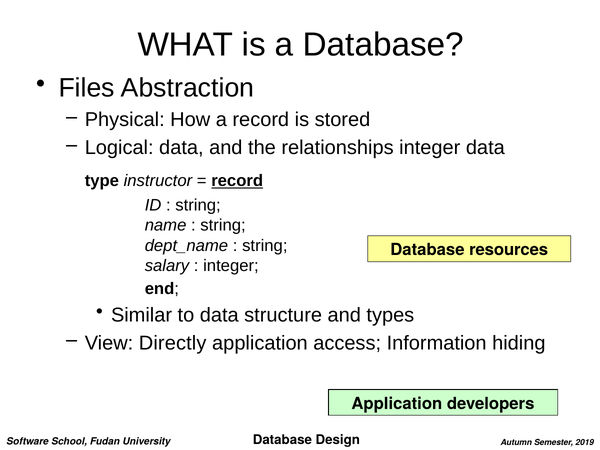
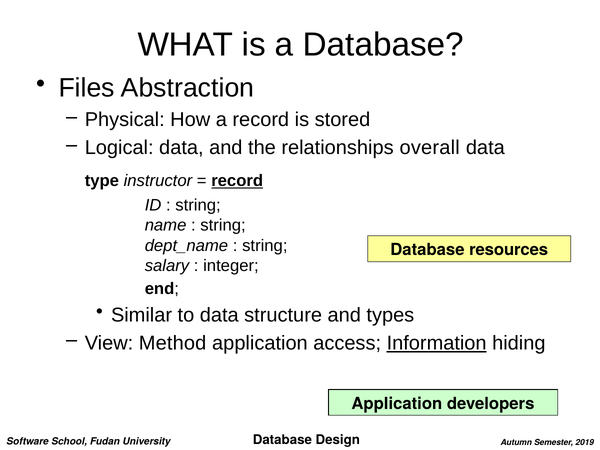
relationships integer: integer -> overall (430, 148)
Directly: Directly -> Method (173, 343)
Information underline: none -> present (437, 343)
